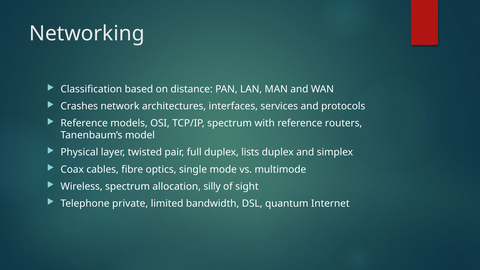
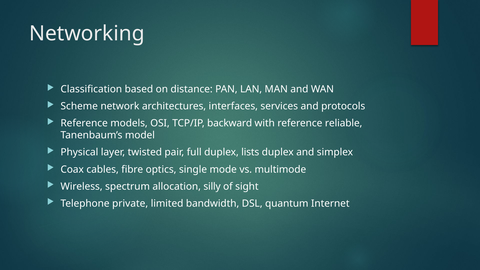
Crashes: Crashes -> Scheme (79, 106)
TCP/IP spectrum: spectrum -> backward (230, 123)
routers: routers -> reliable (344, 123)
